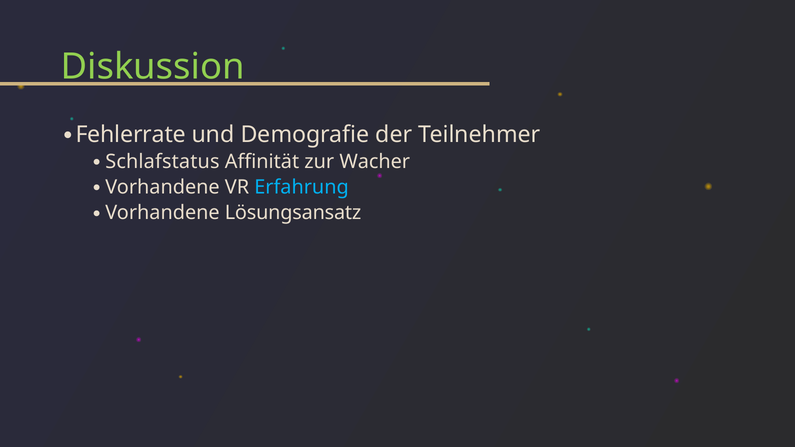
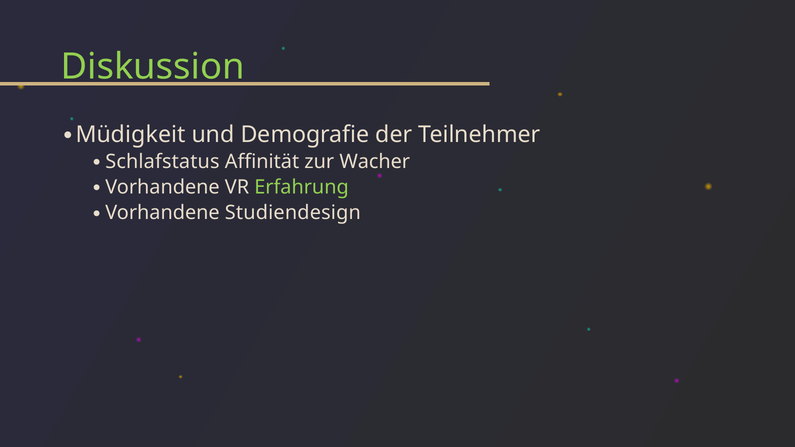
Fehlerrate: Fehlerrate -> Müdigkeit (131, 134)
Erfahrung colour: light blue -> light green (302, 187)
Lösungsansatz: Lösungsansatz -> Studiendesign (293, 213)
